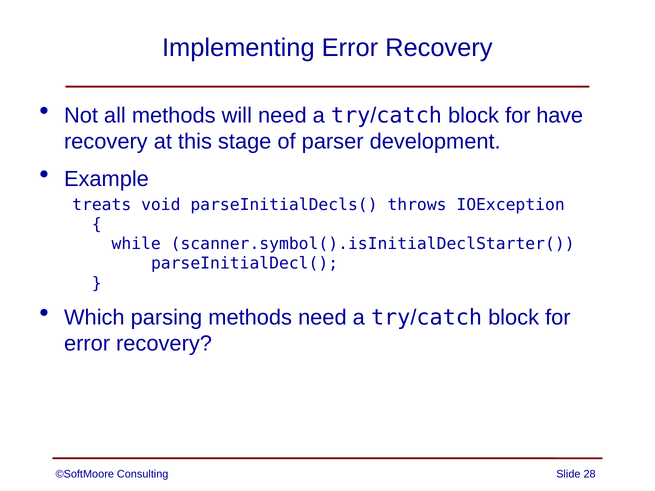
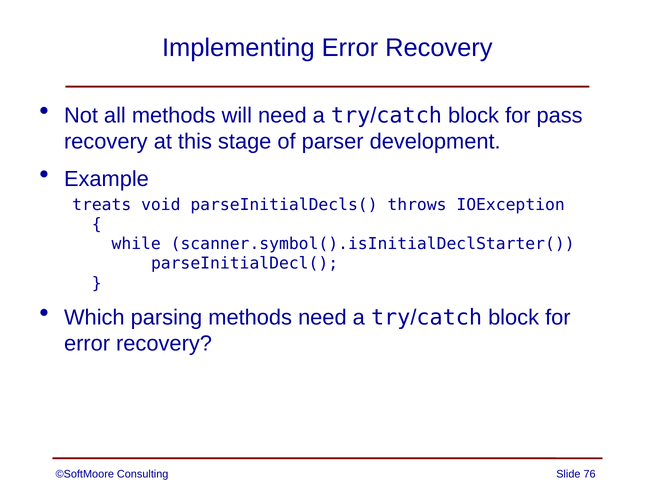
have: have -> pass (560, 116)
28: 28 -> 76 (590, 475)
